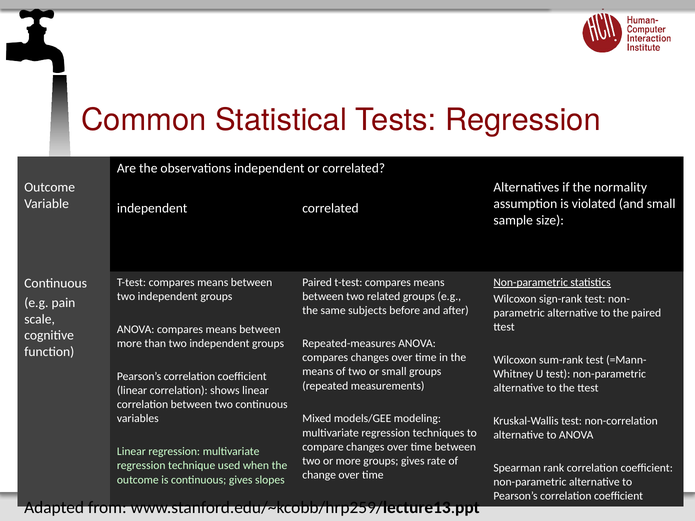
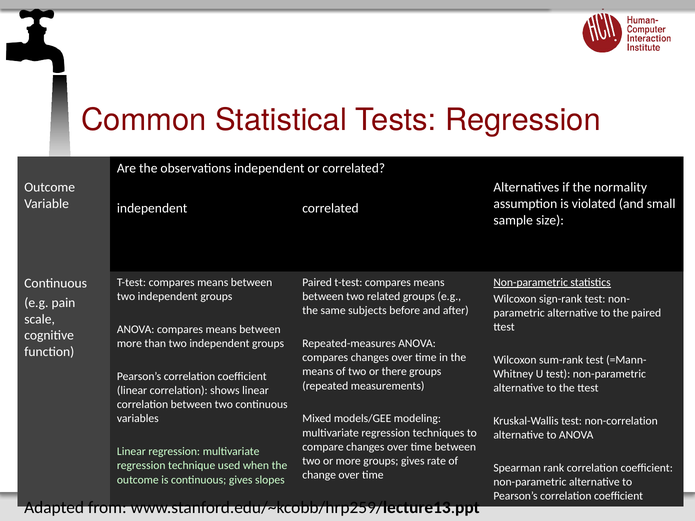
or small: small -> there (394, 372)
